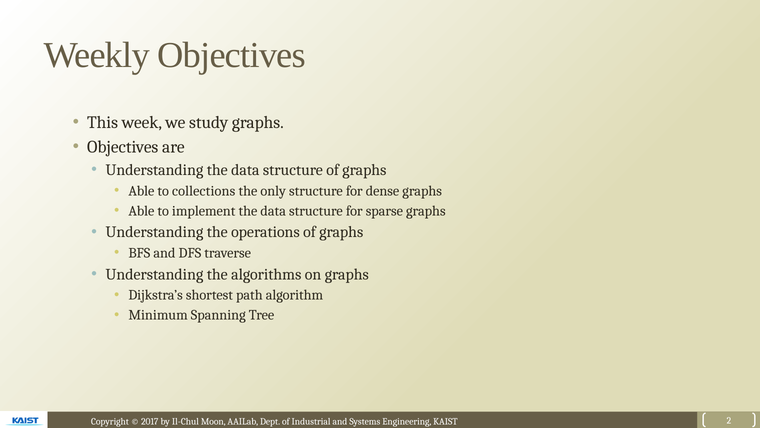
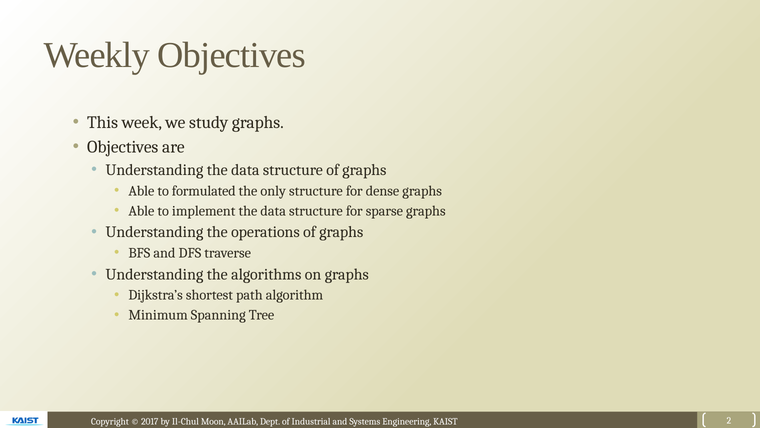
collections: collections -> formulated (204, 191)
